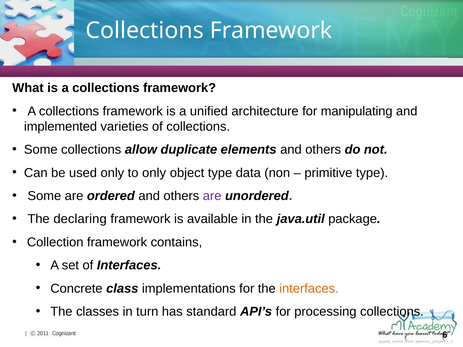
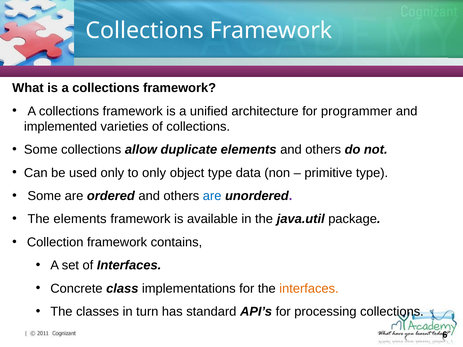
manipulating: manipulating -> programmer (357, 111)
are colour: purple -> blue (212, 196)
The declaring: declaring -> elements (80, 219)
